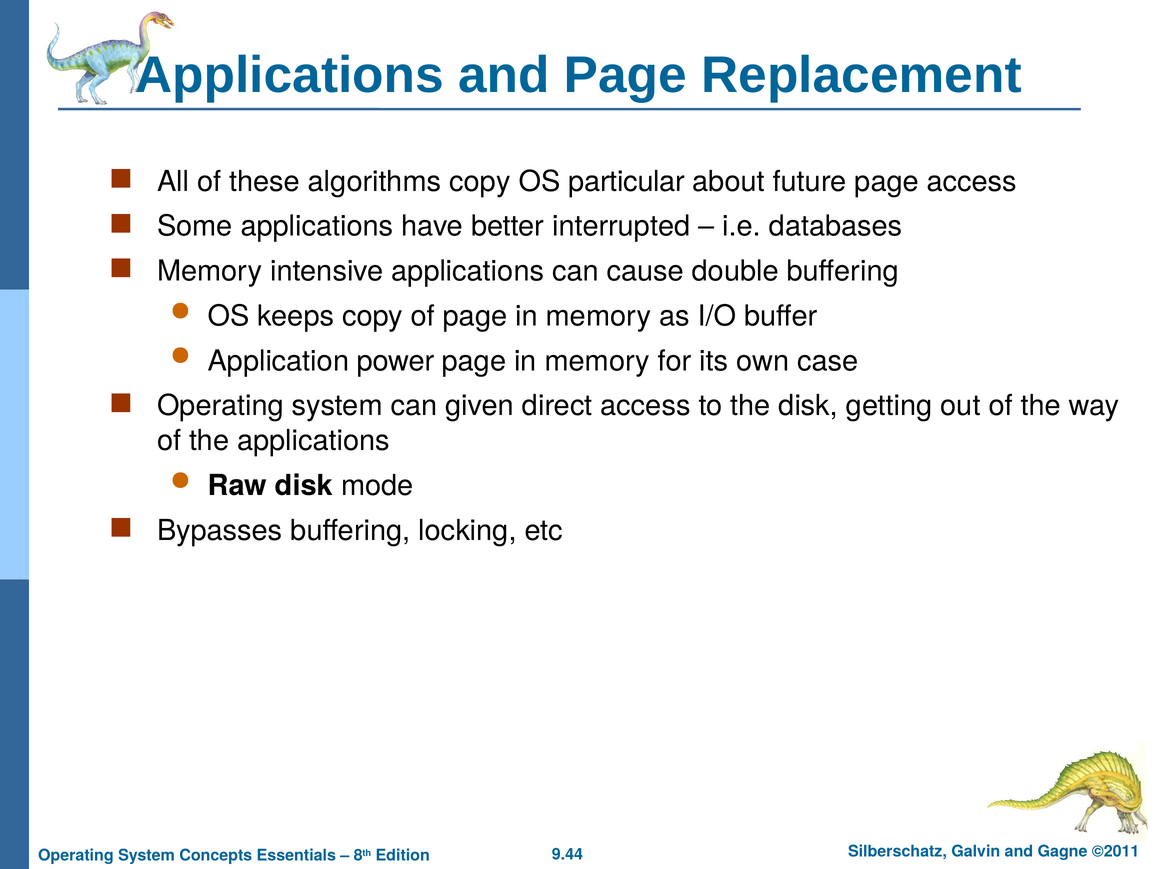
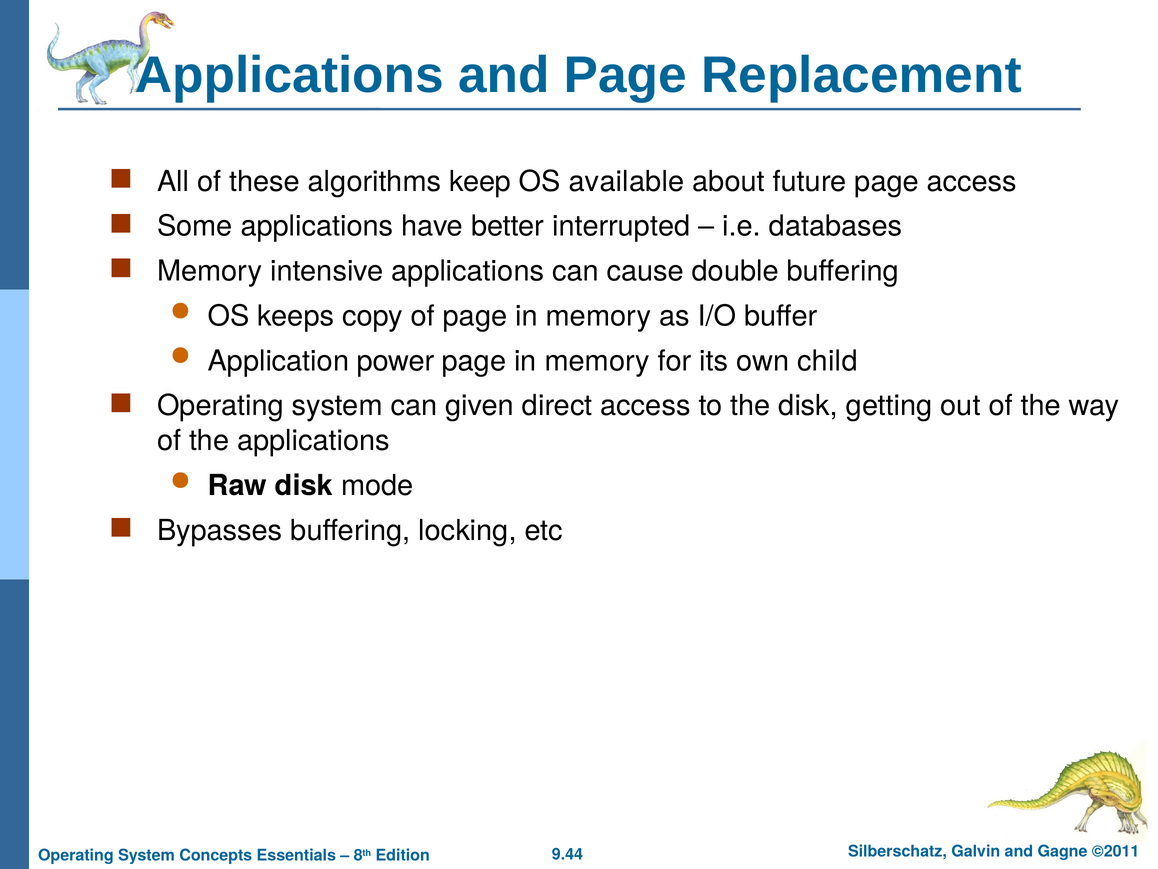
algorithms copy: copy -> keep (480, 181)
particular: particular -> available (626, 181)
case: case -> child (827, 361)
